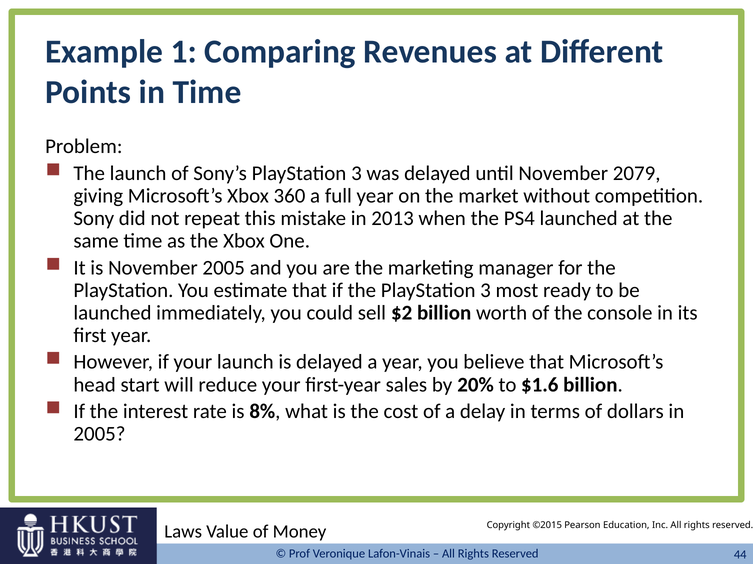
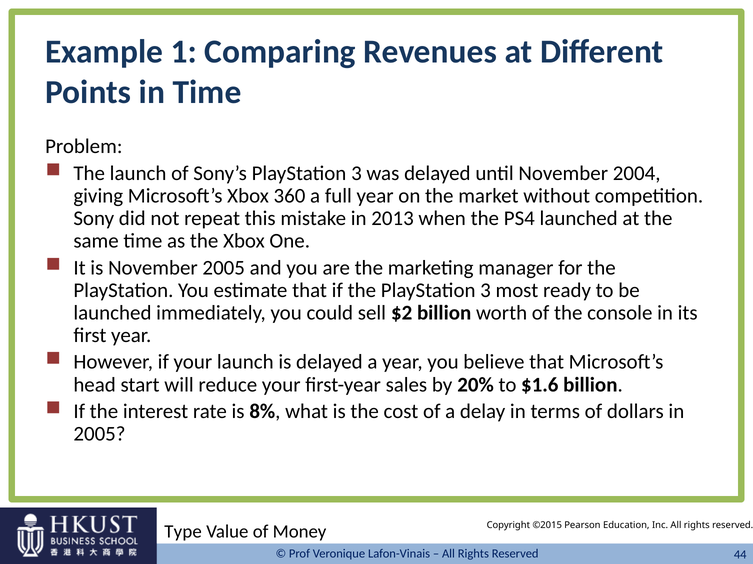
2079: 2079 -> 2004 (637, 173)
Laws: Laws -> Type (183, 532)
